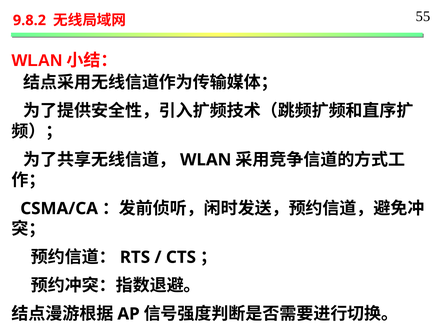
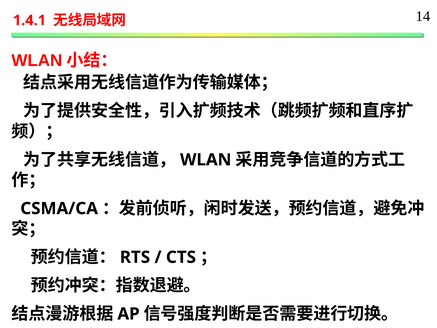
9.8.2: 9.8.2 -> 1.4.1 (29, 20)
55: 55 -> 14 (423, 16)
